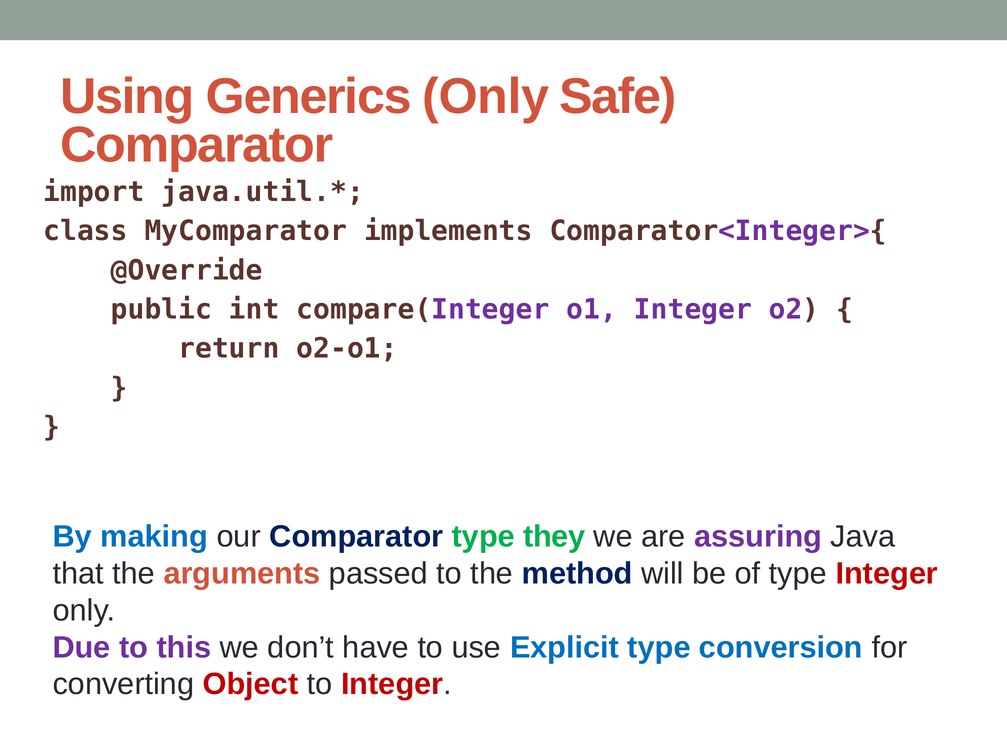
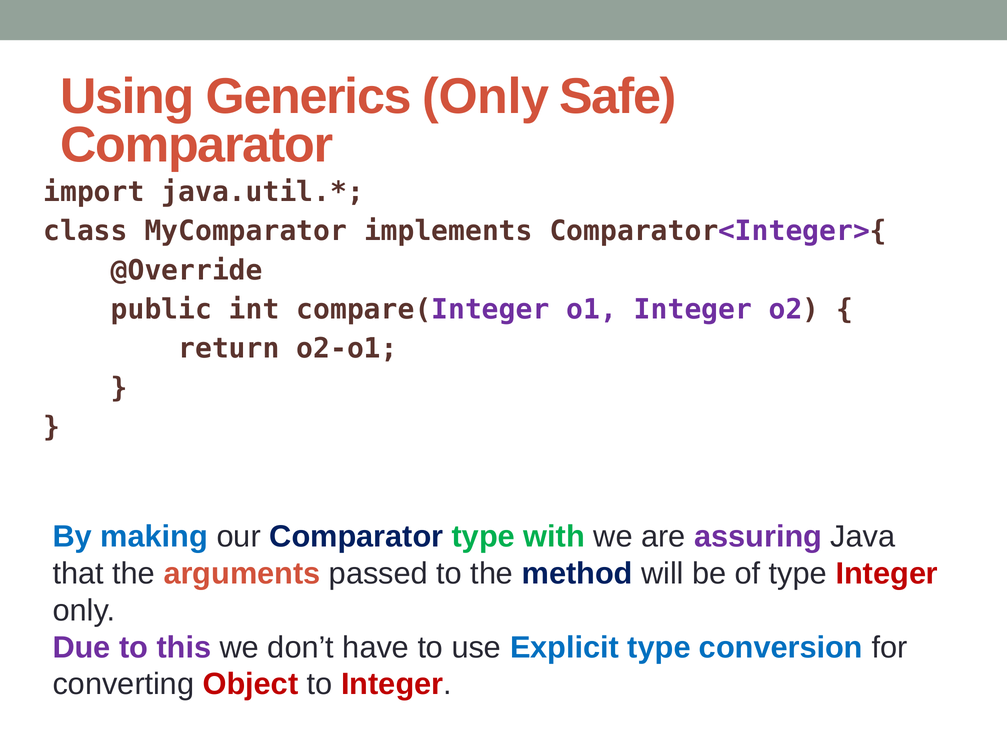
they: they -> with (554, 537)
